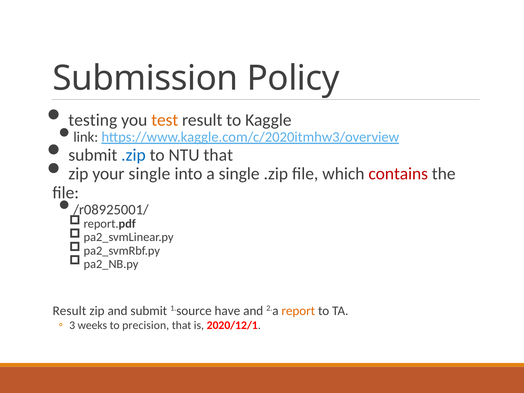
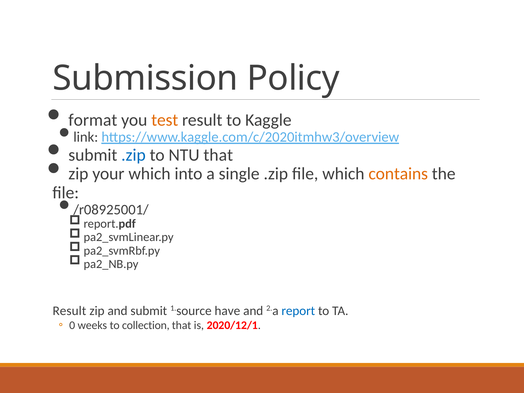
testing: testing -> format (93, 120)
your single: single -> which (150, 174)
contains colour: red -> orange (398, 174)
report colour: orange -> blue (298, 311)
3: 3 -> 0 (72, 325)
precision: precision -> collection (146, 325)
